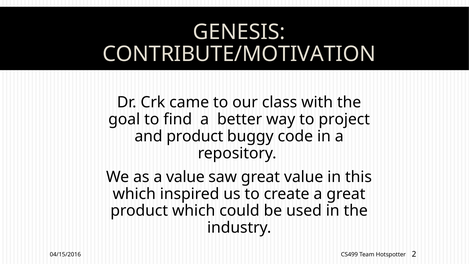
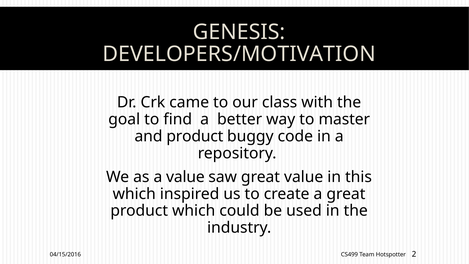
CONTRIBUTE/MOTIVATION: CONTRIBUTE/MOTIVATION -> DEVELOPERS/MOTIVATION (239, 54)
project: project -> master (344, 119)
